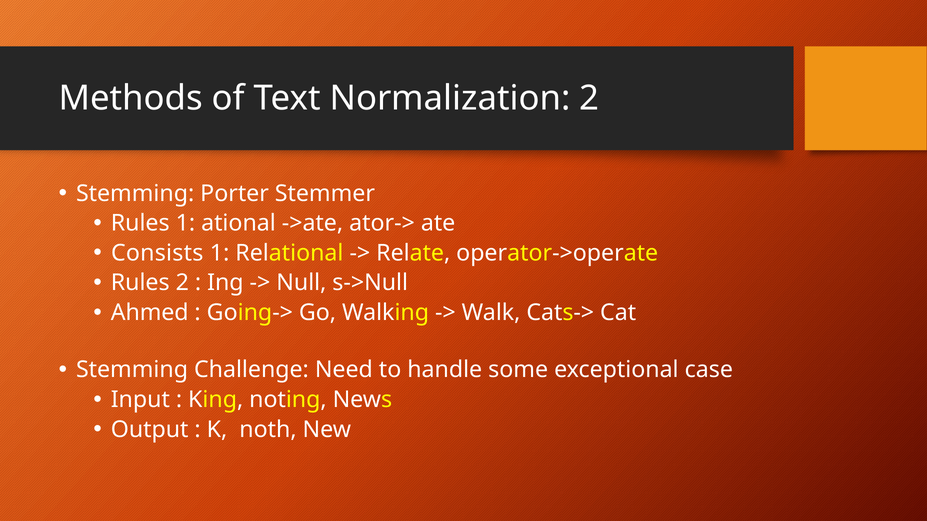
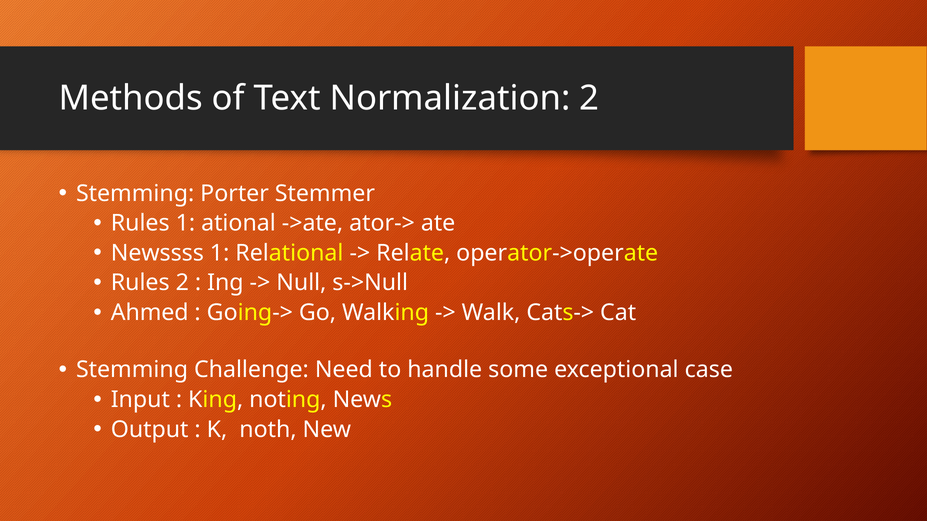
Consists: Consists -> Newssss (157, 253)
